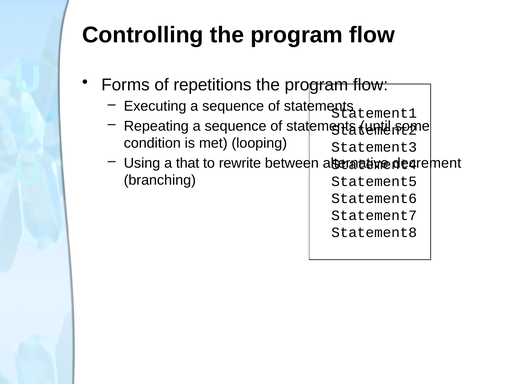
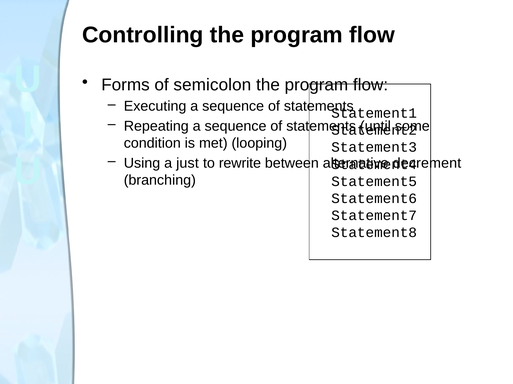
repetitions: repetitions -> semicolon (212, 85)
that: that -> just (187, 163)
